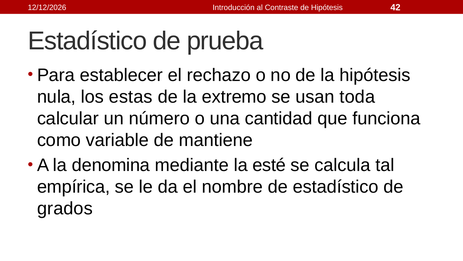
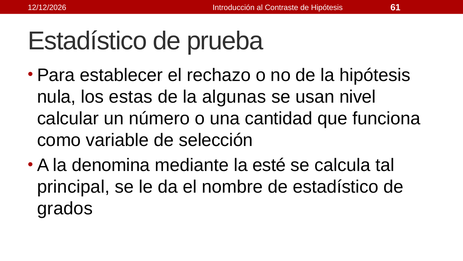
42: 42 -> 61 (395, 8)
extremo: extremo -> algunas (234, 97)
toda: toda -> nivel (358, 97)
mantiene: mantiene -> selección (216, 140)
empírica: empírica -> principal (73, 187)
